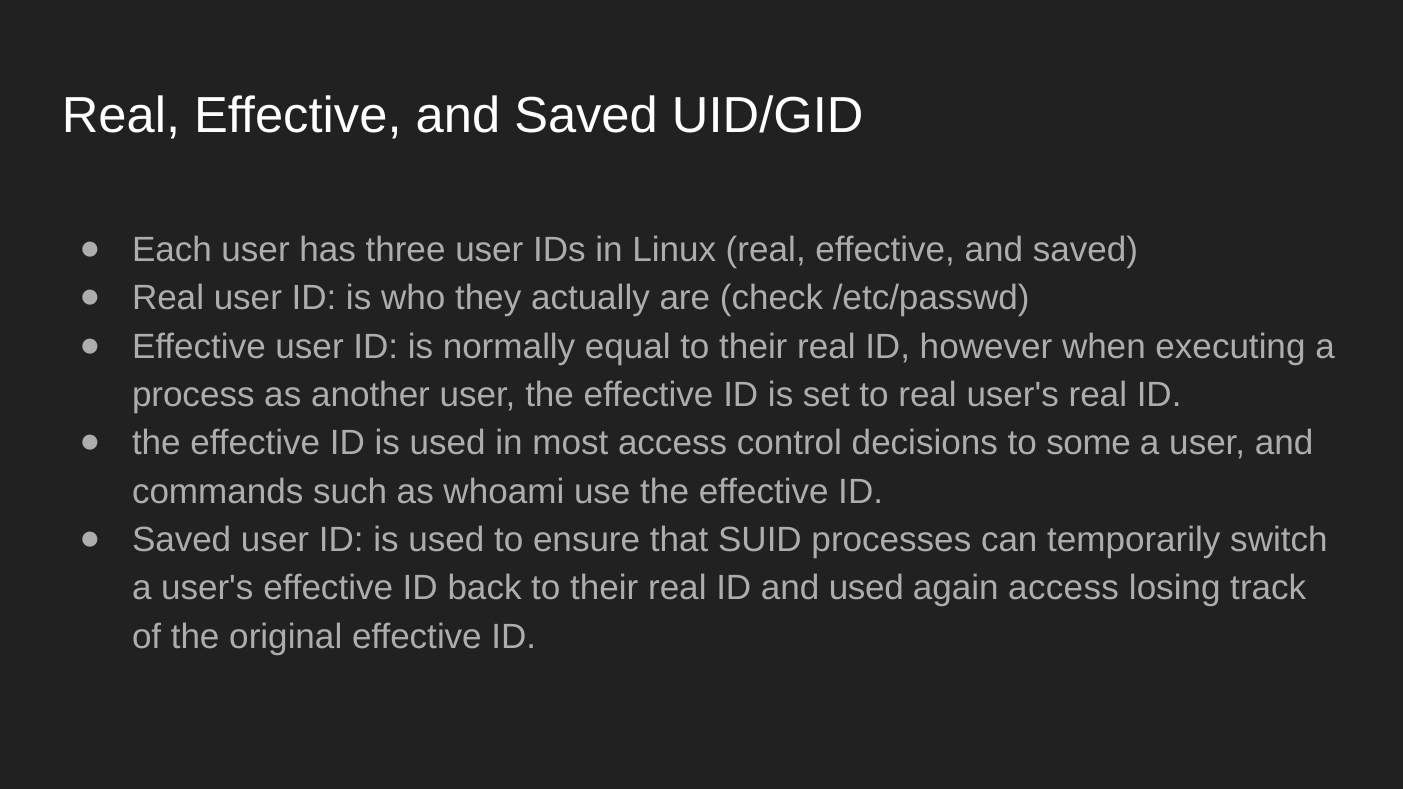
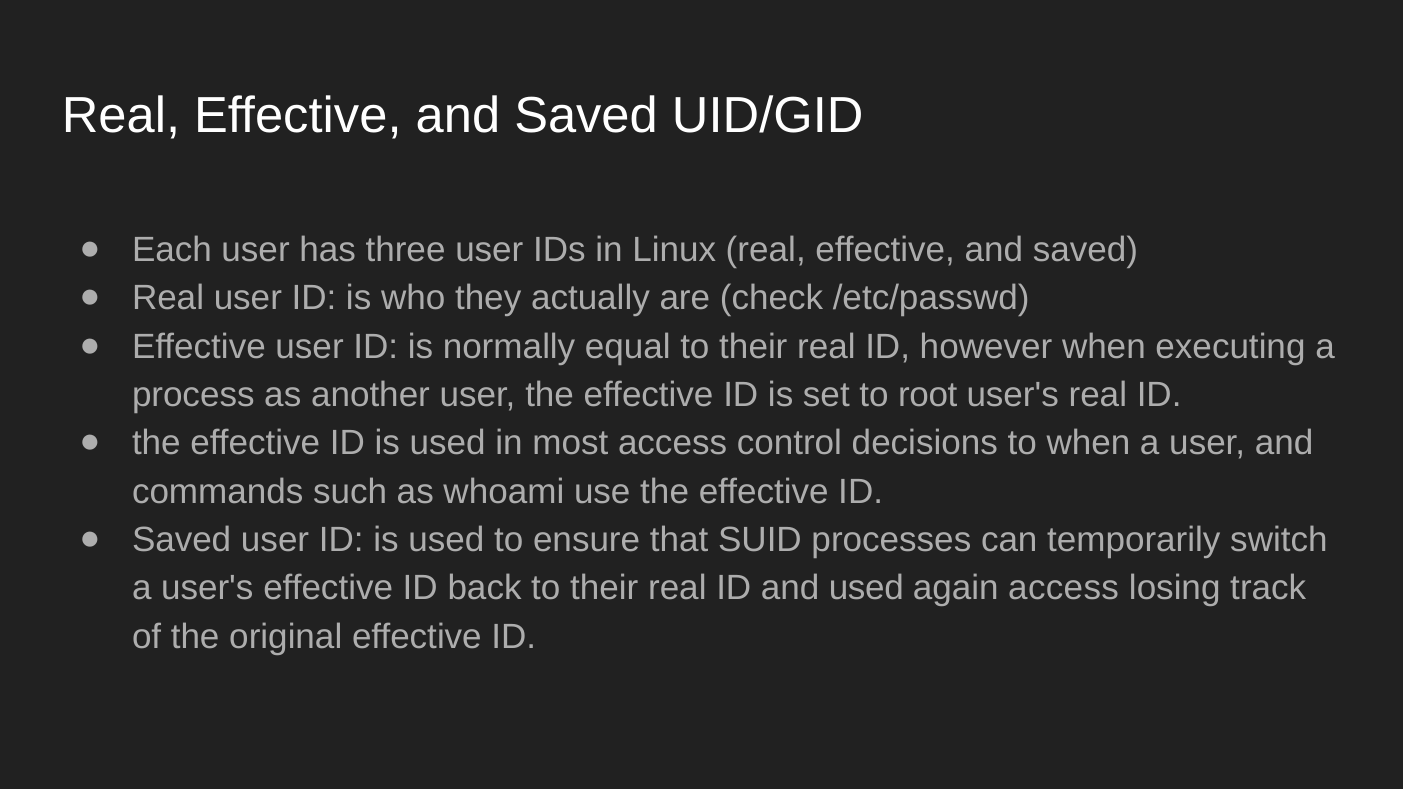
to real: real -> root (928, 395)
to some: some -> when (1088, 443)
